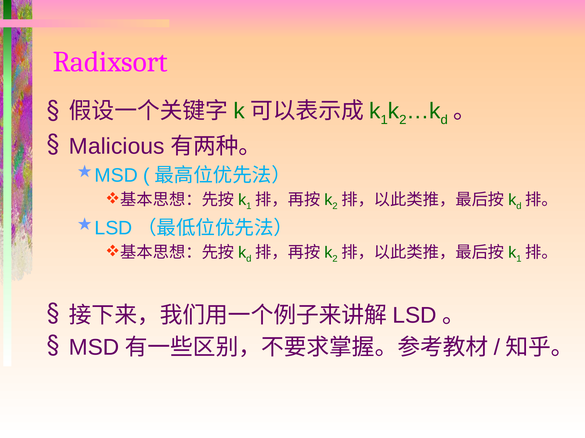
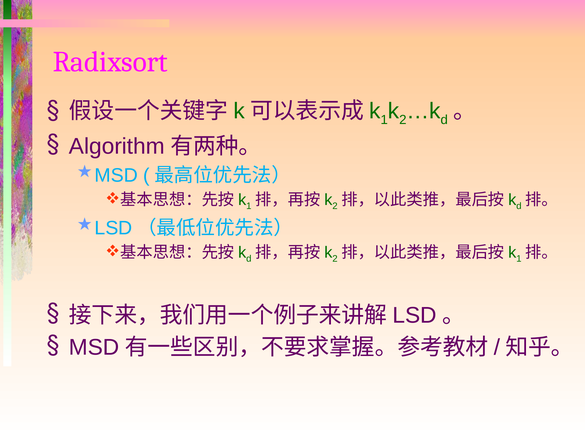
Malicious: Malicious -> Algorithm (117, 147)
